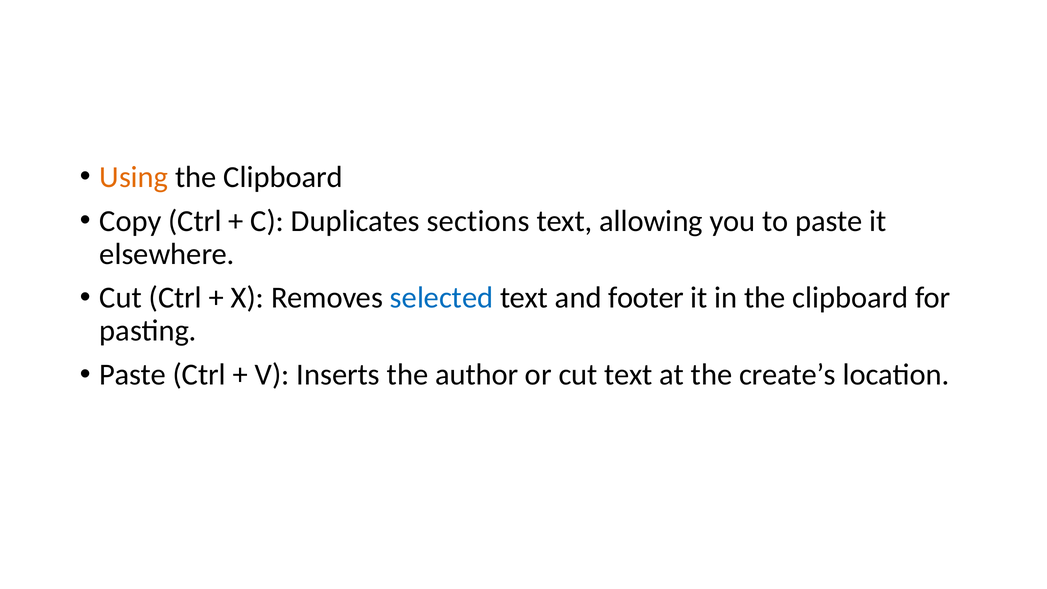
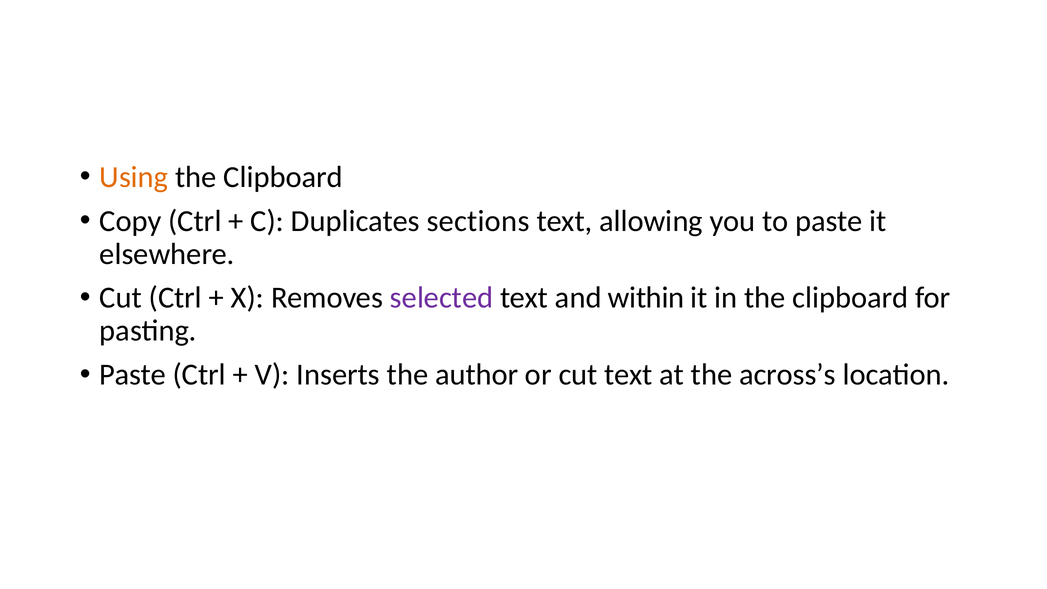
selected colour: blue -> purple (442, 298)
footer: footer -> within (646, 298)
create’s: create’s -> across’s (788, 375)
